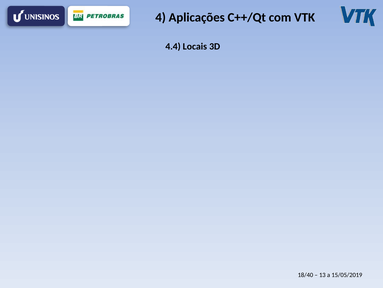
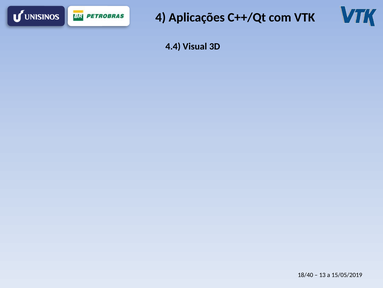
Locais: Locais -> Visual (195, 46)
